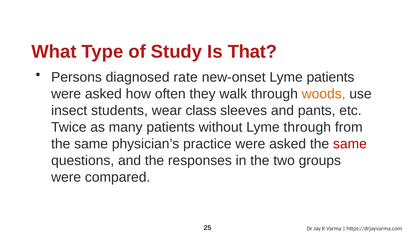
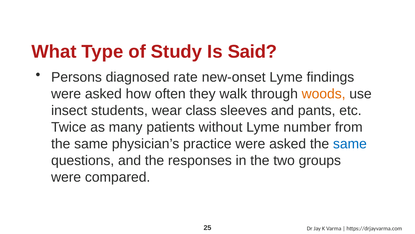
That: That -> Said (252, 52)
Lyme patients: patients -> findings (330, 77)
Lyme through: through -> number (307, 127)
same colour: red -> blue (350, 143)
